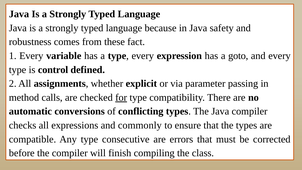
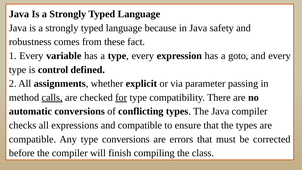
calls underline: none -> present (52, 97)
and commonly: commonly -> compatible (140, 125)
type consecutive: consecutive -> conversions (126, 139)
